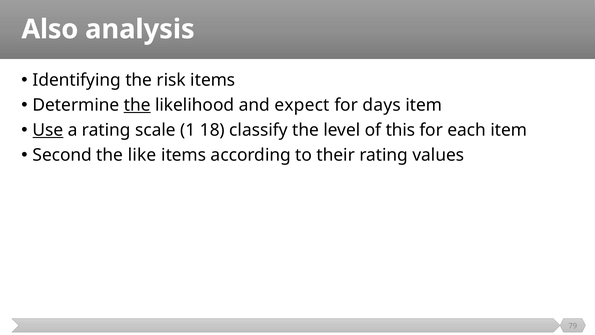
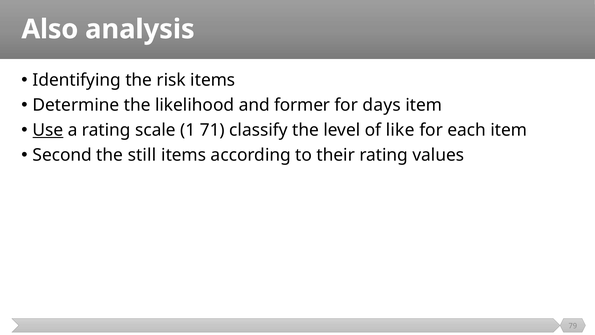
the underline: present -> none (137, 105)
expect: expect -> former (302, 105)
18: 18 -> 71 (212, 130)
this: this -> like (400, 130)
like: like -> still (142, 155)
